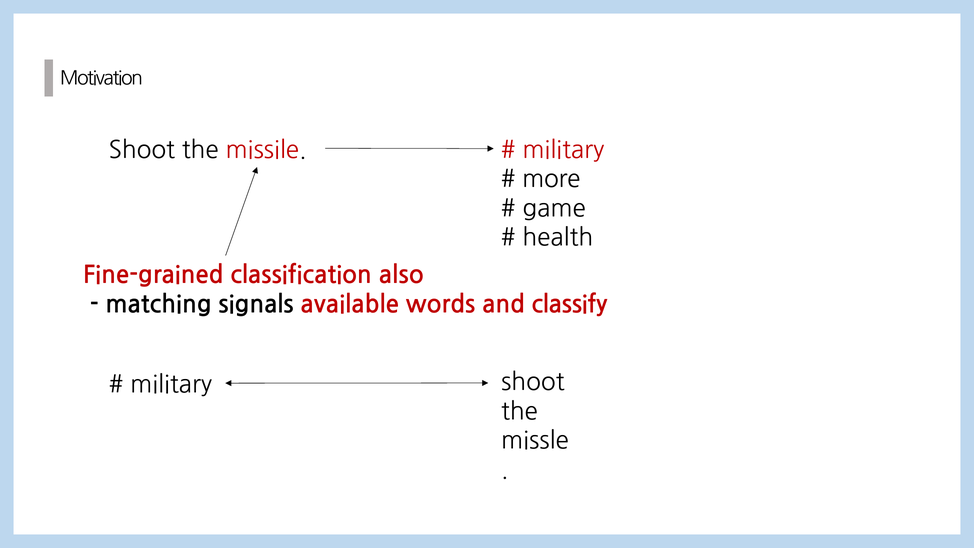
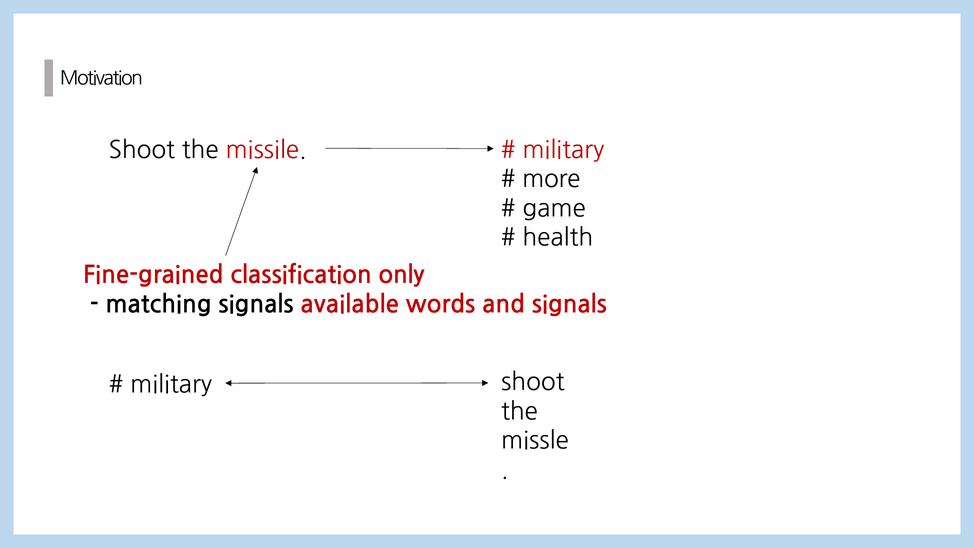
also: also -> only (402, 275)
and classify: classify -> signals (569, 305)
